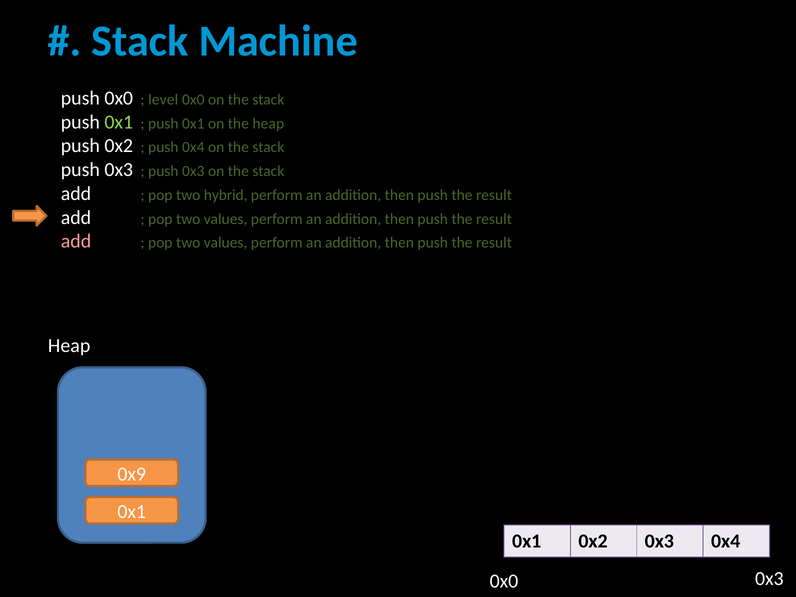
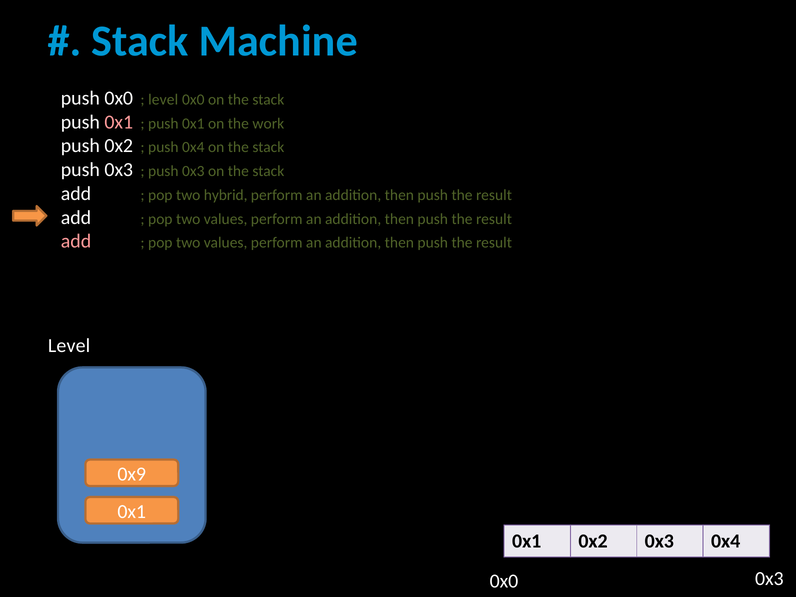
0x1 colour: light green -> pink (119, 122)
the heap: heap -> work (268, 123)
Heap: Heap -> Level (69, 346)
